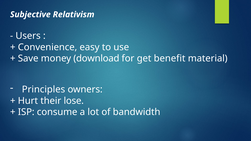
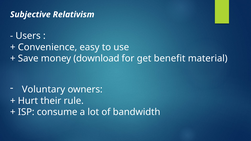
Principles: Principles -> Voluntary (43, 90)
lose: lose -> rule (74, 101)
